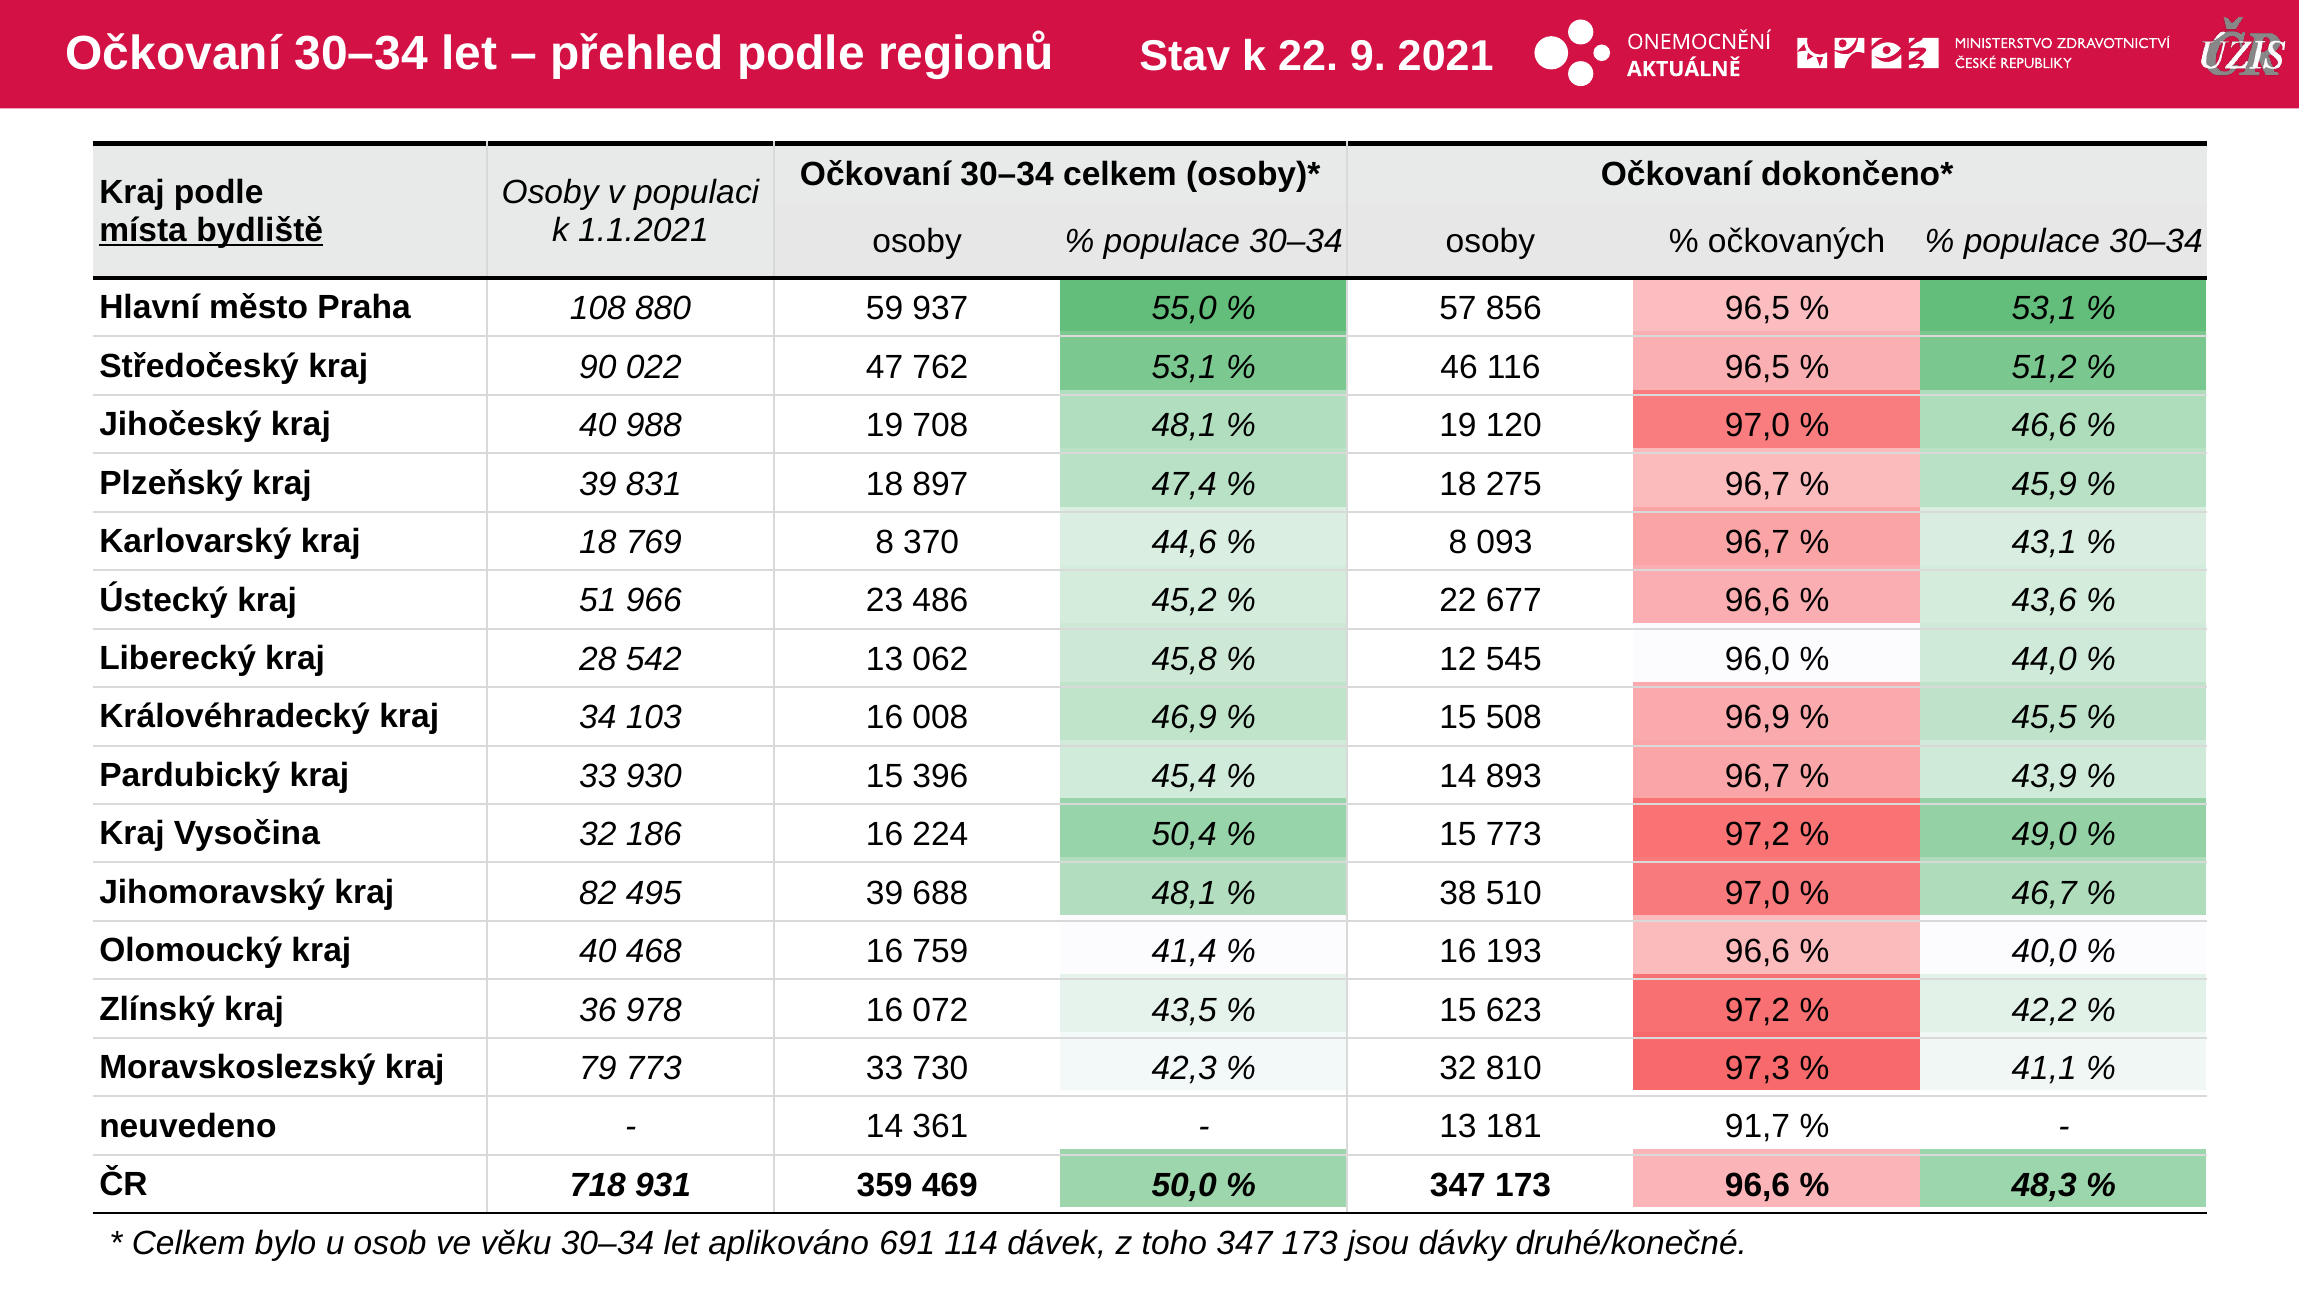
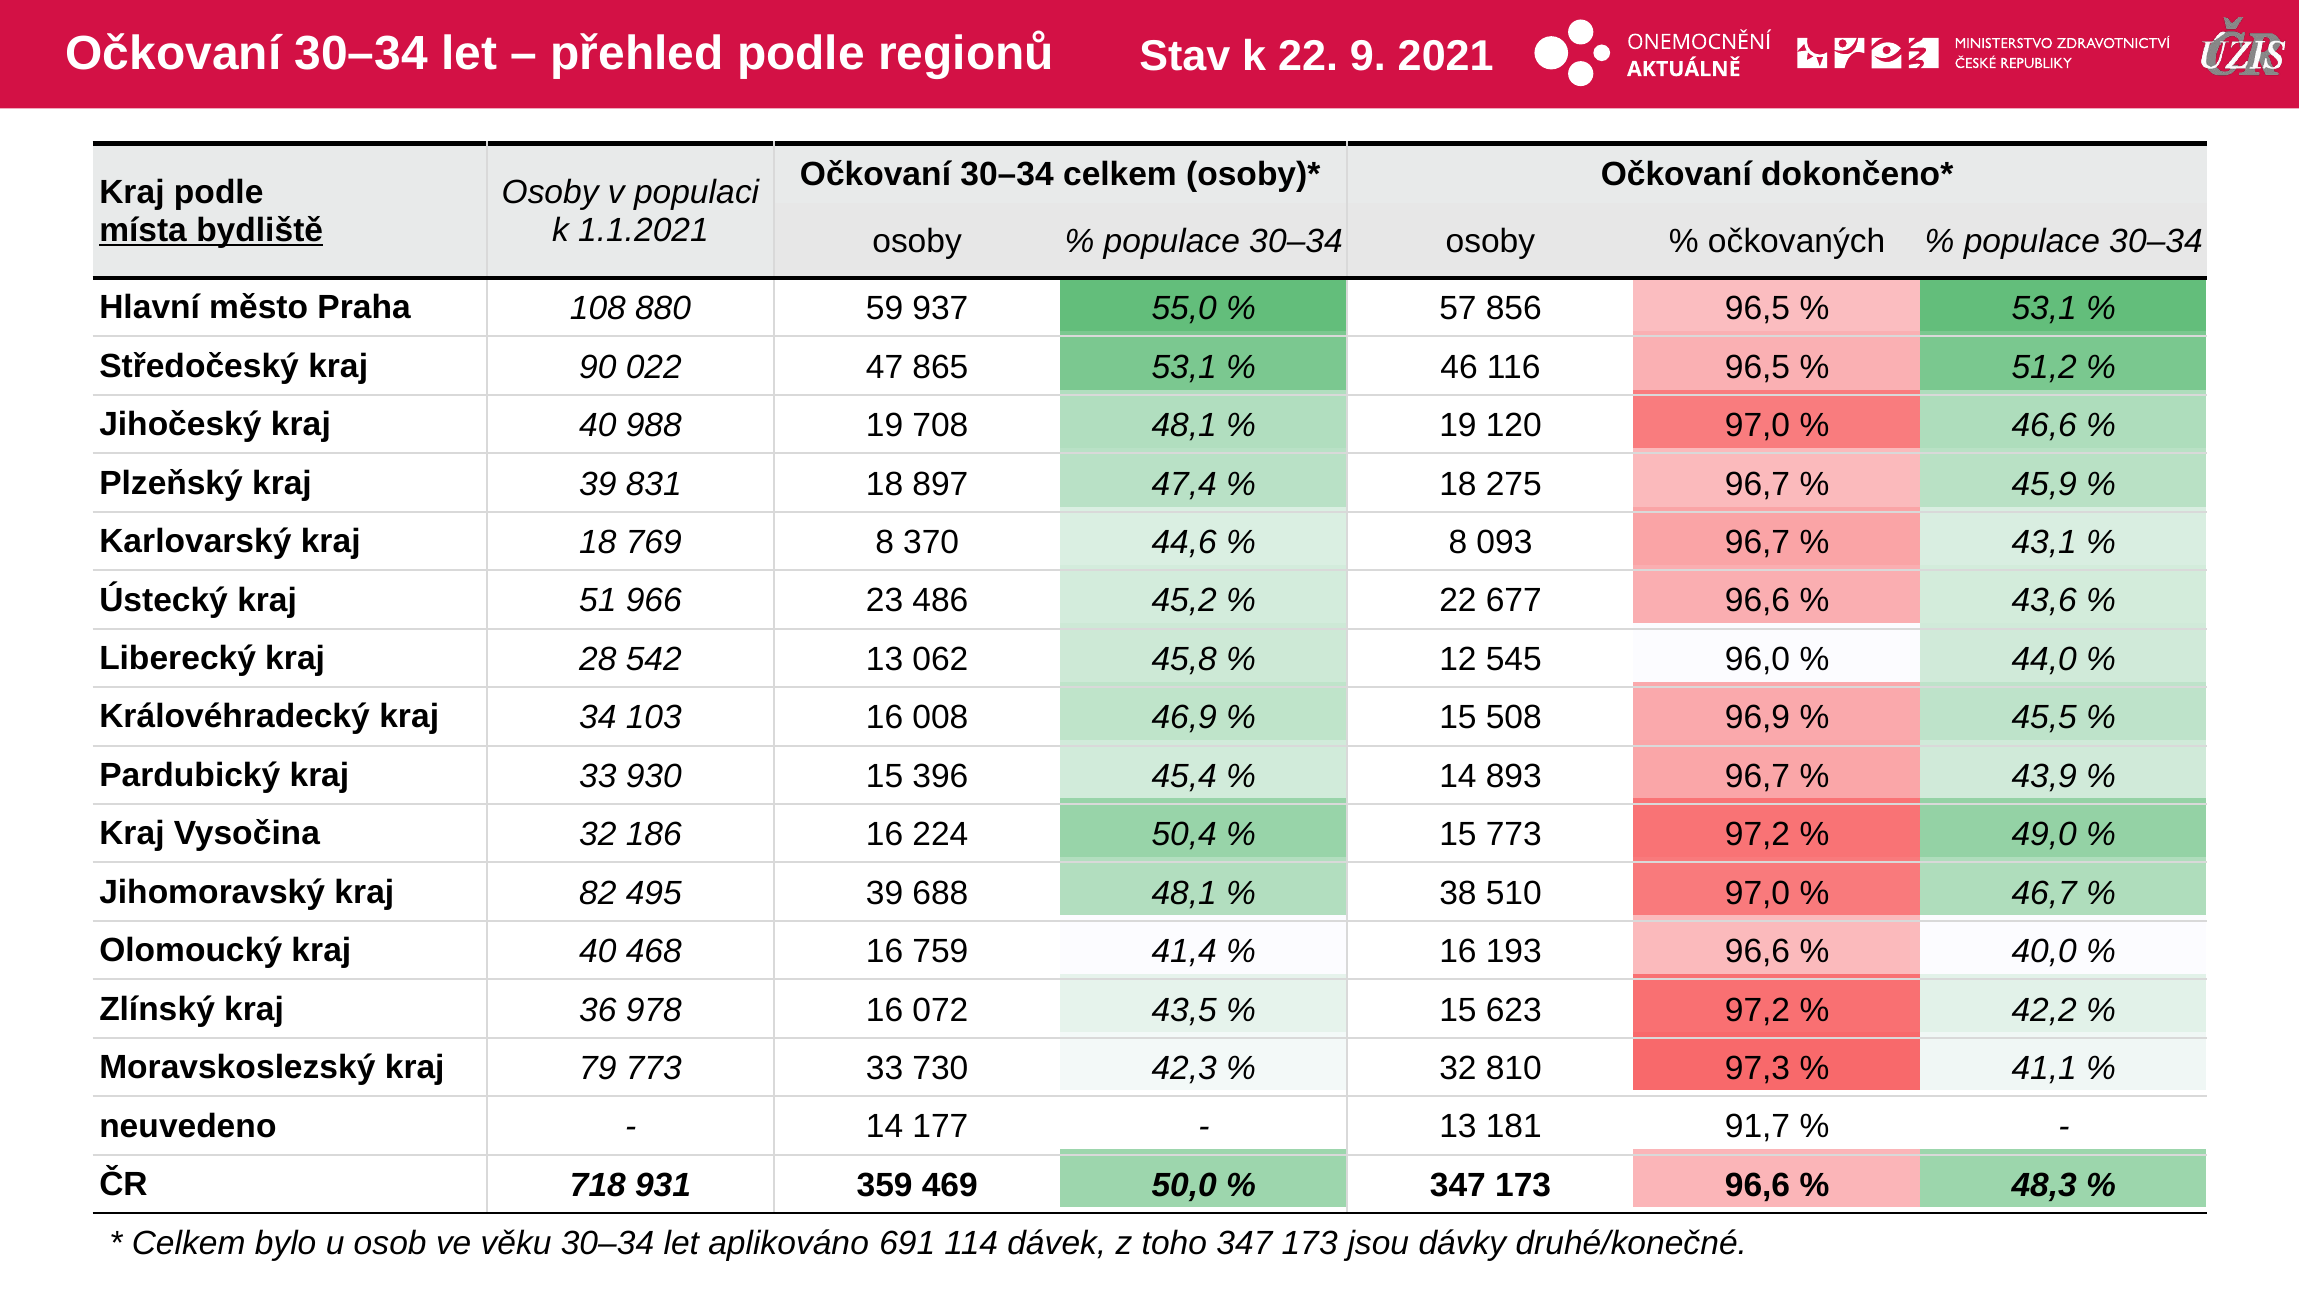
762: 762 -> 865 (940, 367)
361: 361 -> 177 (940, 1127)
